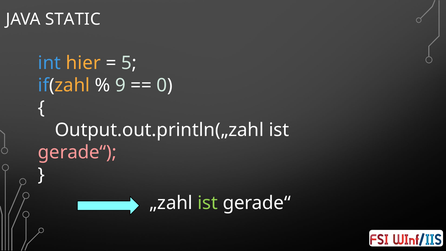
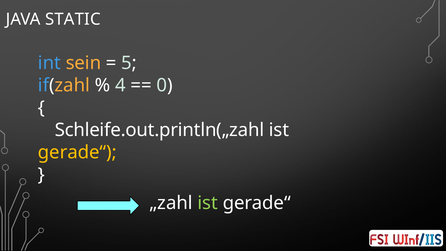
hier: hier -> sein (83, 63)
9: 9 -> 4 (120, 85)
Output.out.println(„zahl: Output.out.println(„zahl -> Schleife.out.println(„zahl (159, 130)
gerade“ colour: pink -> yellow (77, 152)
